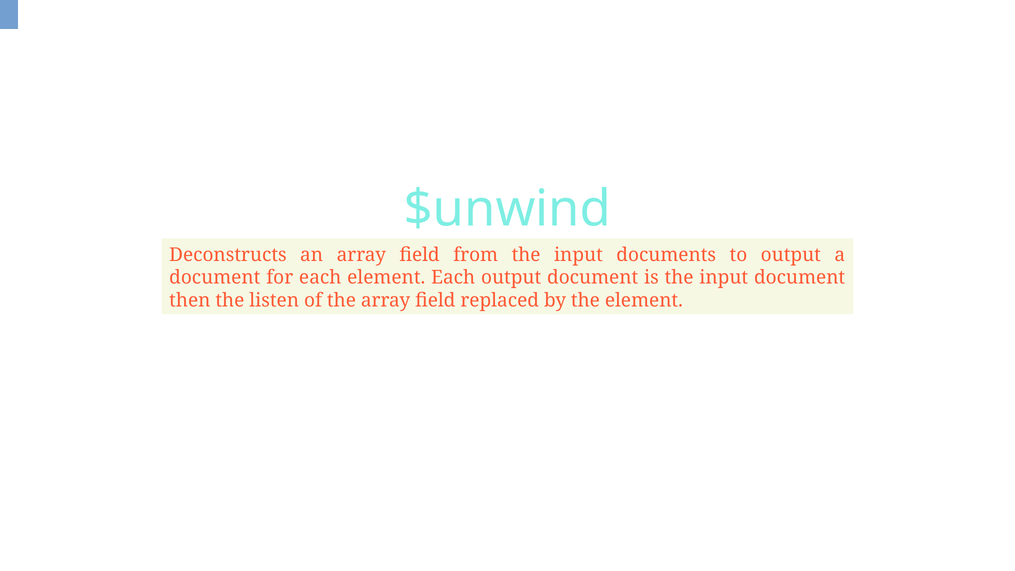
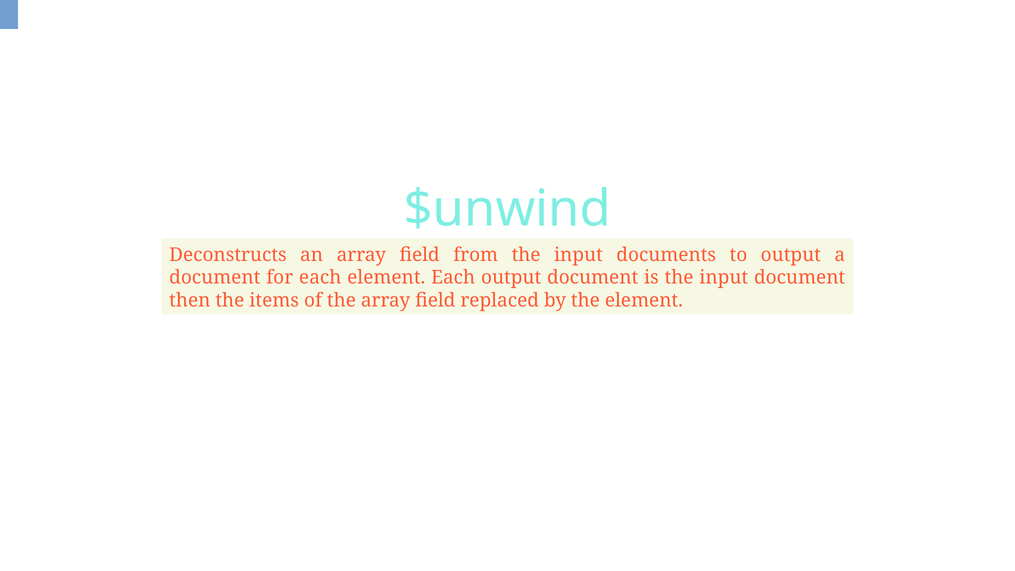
listen: listen -> items (274, 300)
